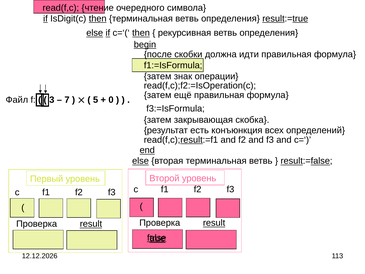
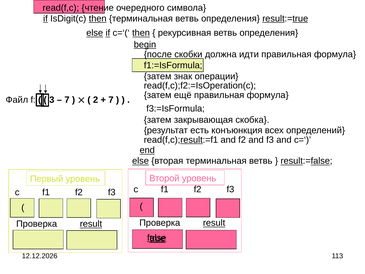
5: 5 -> 2 (96, 100)
0: 0 -> 7 (111, 100)
